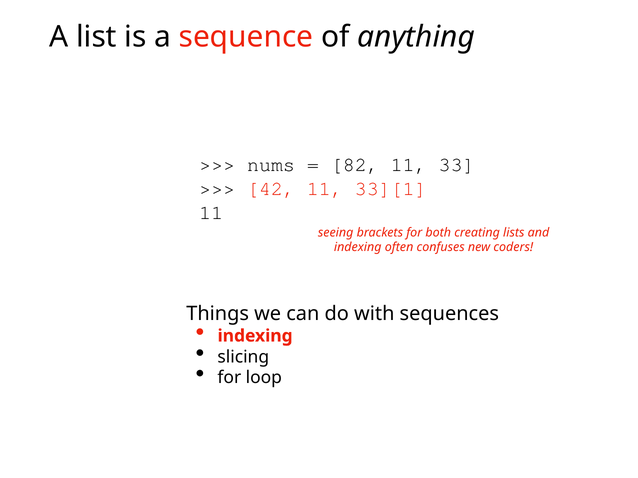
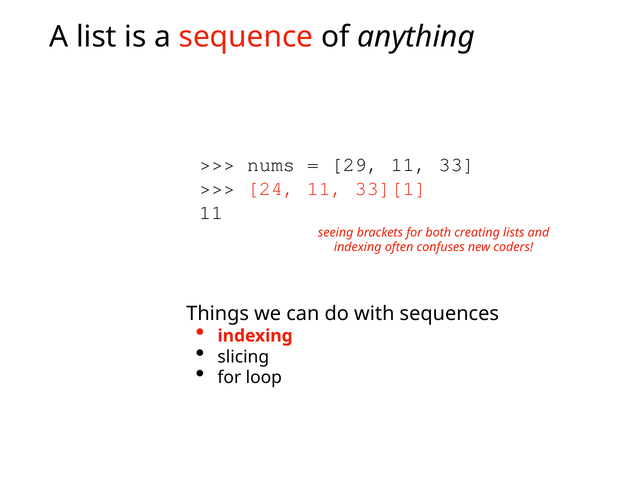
82: 82 -> 29 (355, 165)
42: 42 -> 24 (271, 189)
